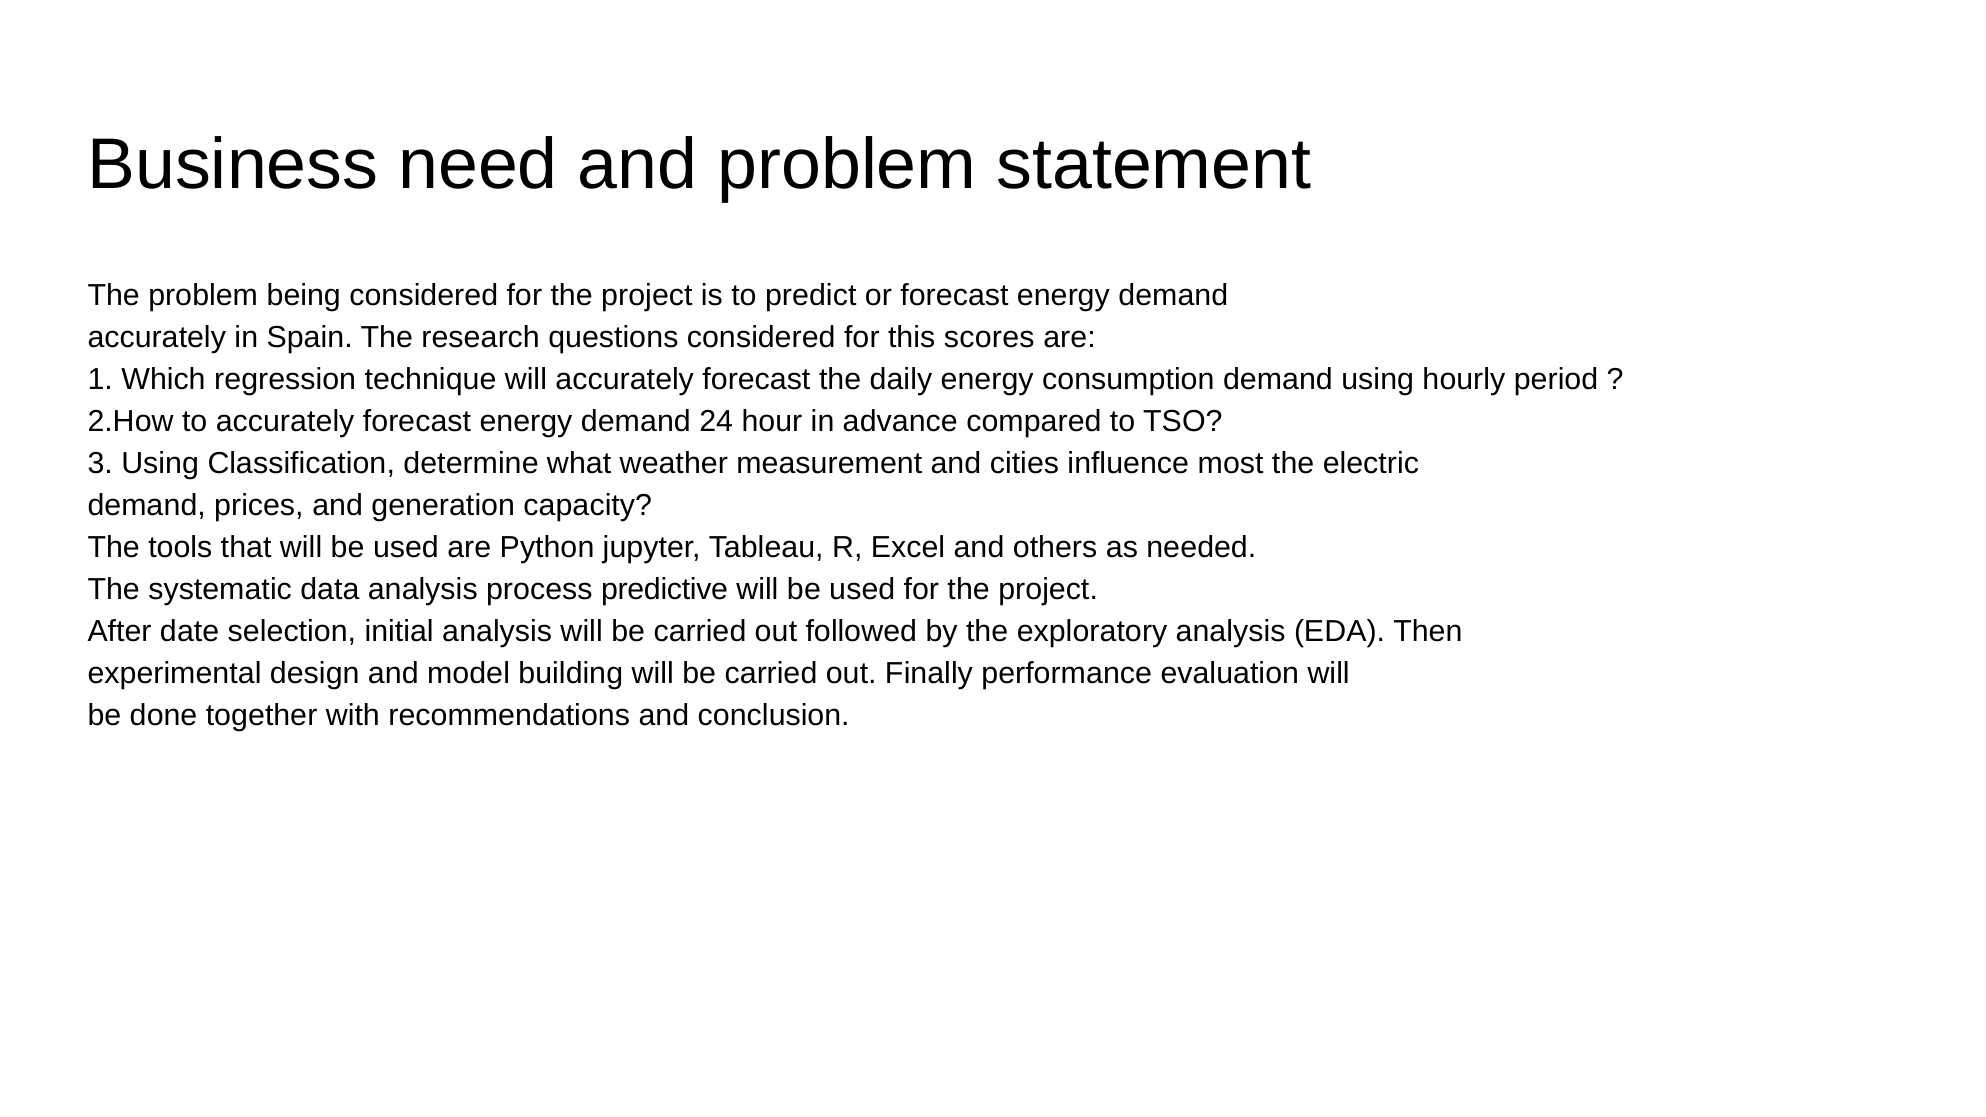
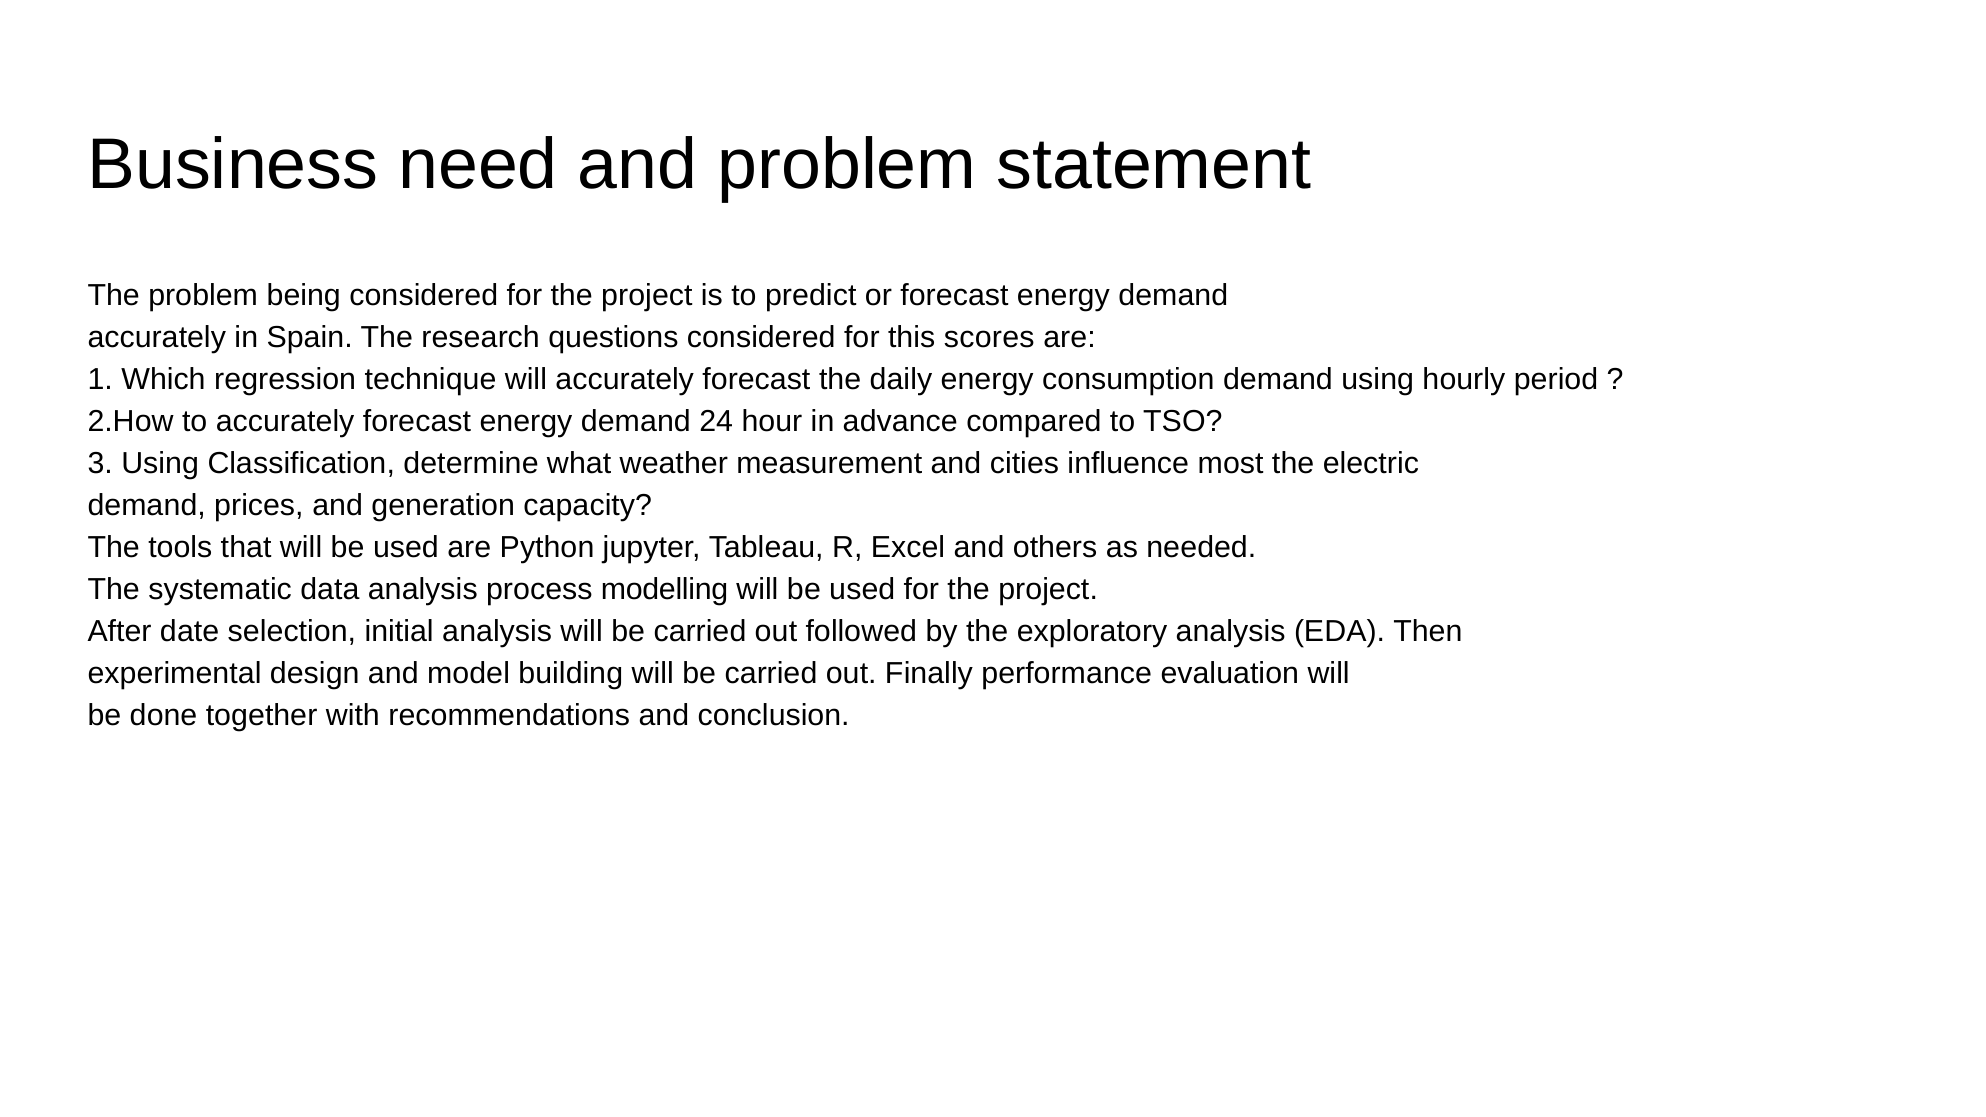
predictive: predictive -> modelling (665, 590)
